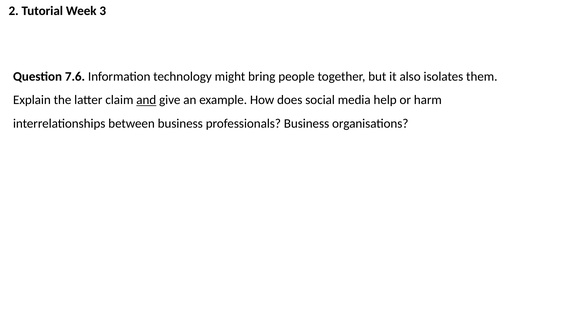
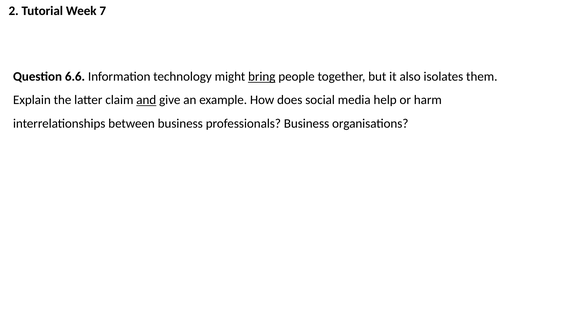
3: 3 -> 7 (103, 11)
7.6: 7.6 -> 6.6 (75, 77)
bring underline: none -> present (262, 77)
